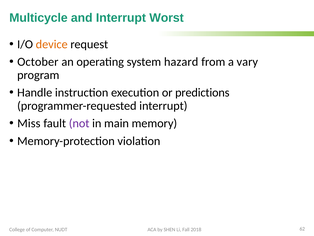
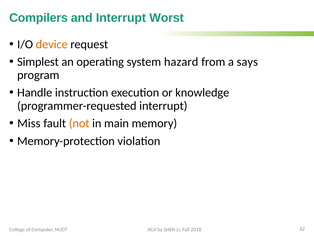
Multicycle: Multicycle -> Compilers (38, 18)
October: October -> Simplest (38, 62)
vary: vary -> says (247, 62)
predictions: predictions -> knowledge (202, 92)
not colour: purple -> orange (79, 123)
